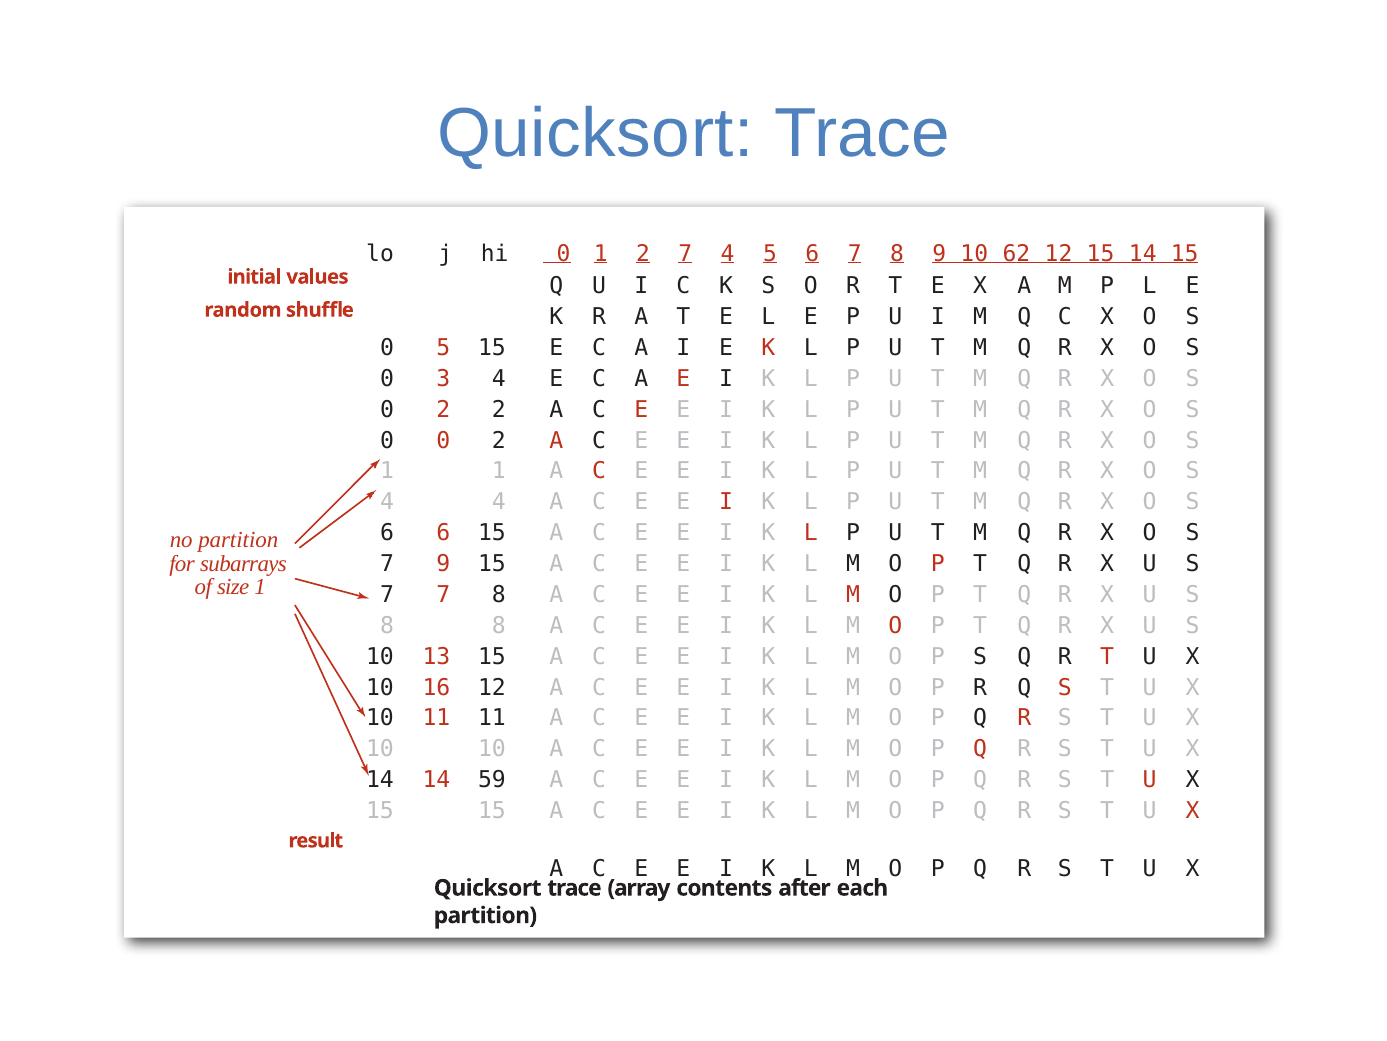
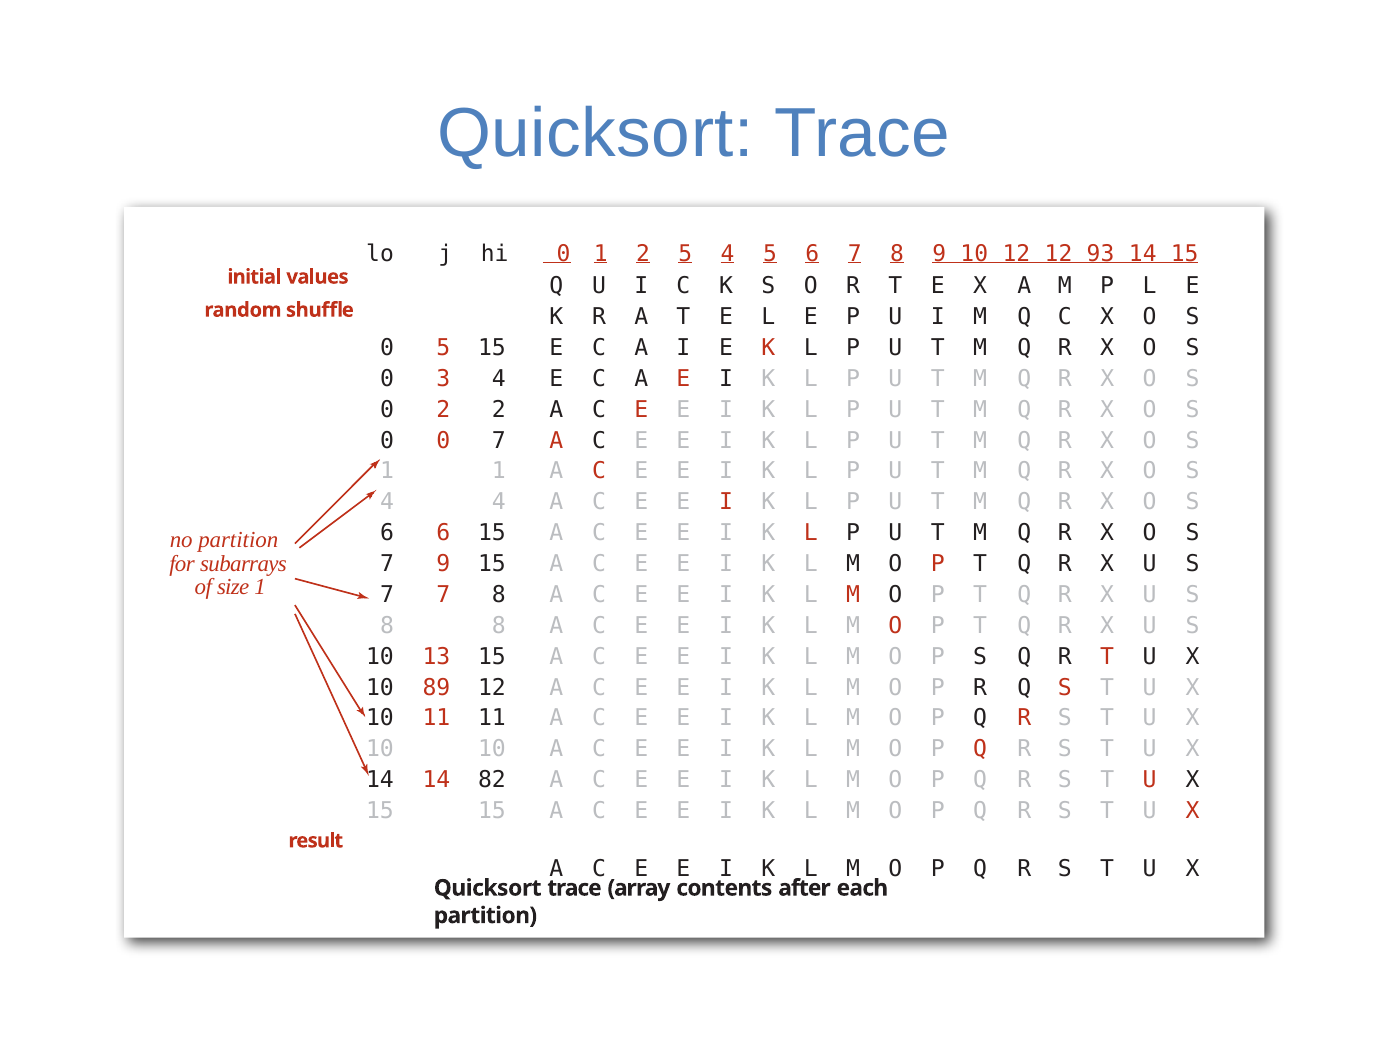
2 7: 7 -> 5 (685, 254)
10 62: 62 -> 12 (1016, 254)
12 15: 15 -> 93 (1101, 254)
0 0 2: 2 -> 7 (499, 440)
16: 16 -> 89 (436, 687)
59: 59 -> 82 (492, 779)
